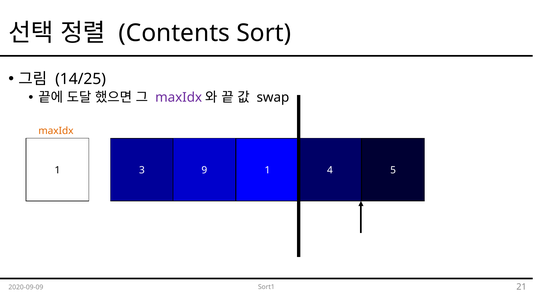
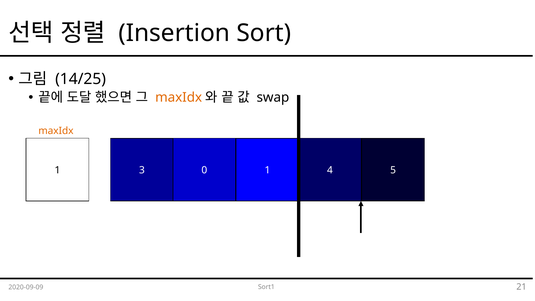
Contents: Contents -> Insertion (174, 33)
maxIdx colour: purple -> orange (179, 97)
9: 9 -> 0 (204, 170)
